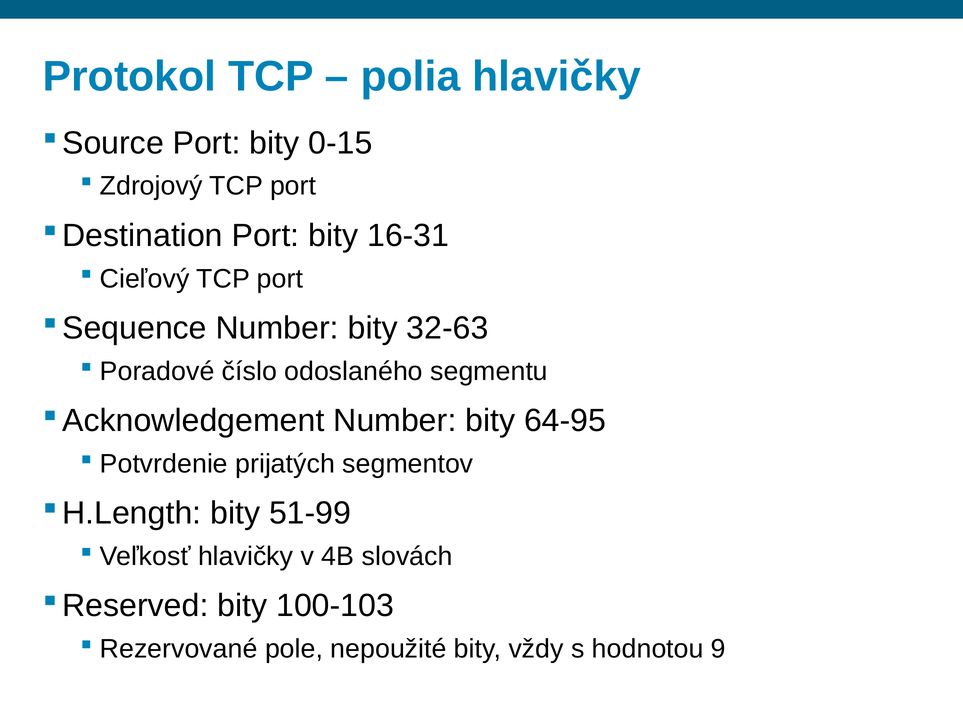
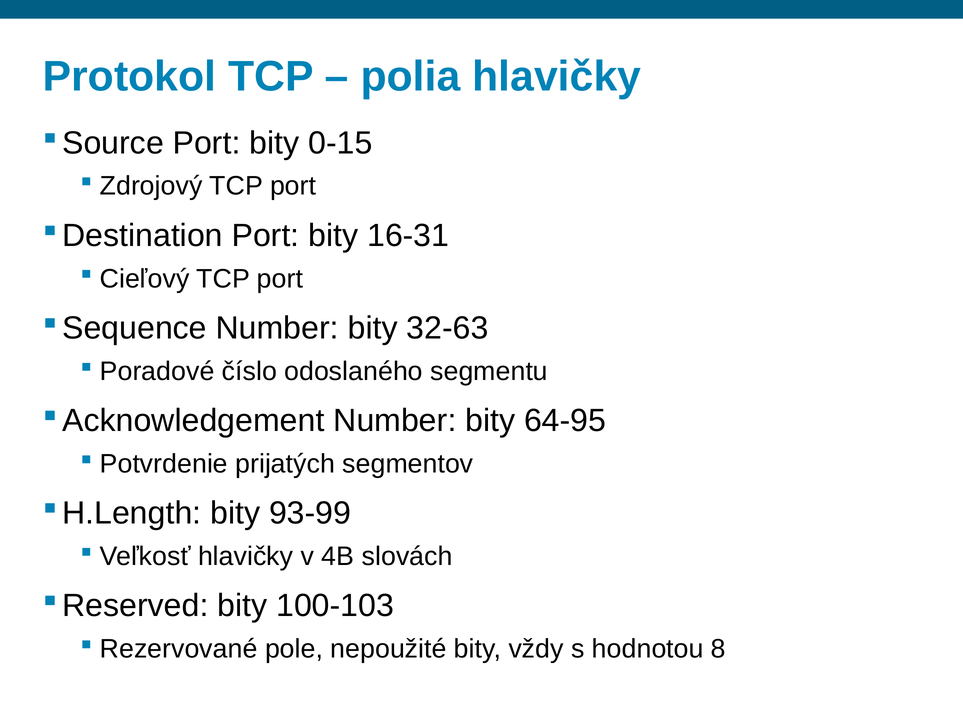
51-99: 51-99 -> 93-99 (310, 514)
9: 9 -> 8 (718, 649)
